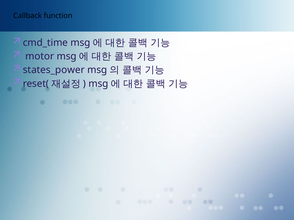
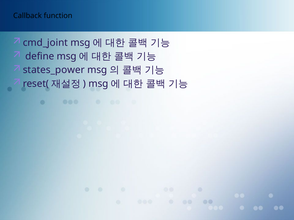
cmd_time: cmd_time -> cmd_joint (45, 43)
motor: motor -> define (40, 56)
